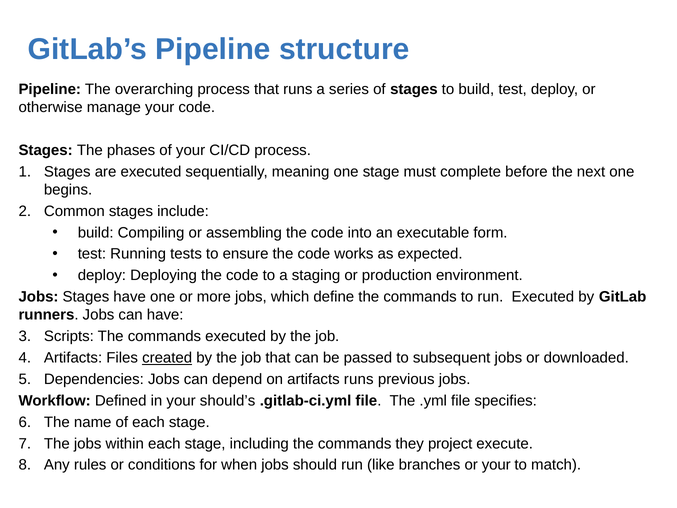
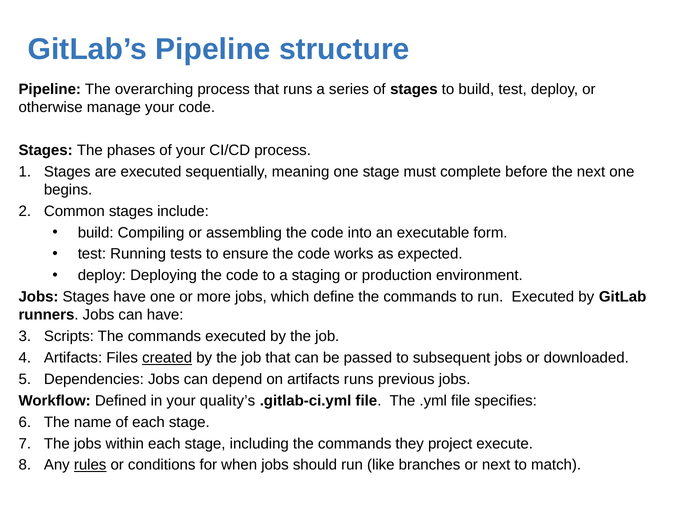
should’s: should’s -> quality’s (228, 401)
rules underline: none -> present (90, 465)
or your: your -> next (496, 465)
